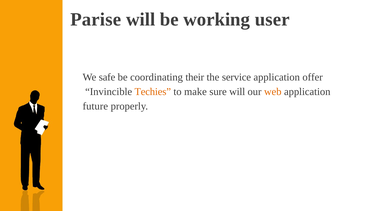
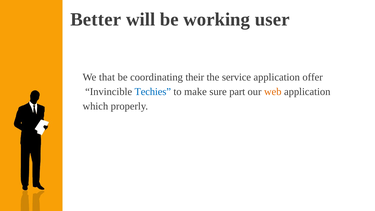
Parise: Parise -> Better (96, 19)
safe: safe -> that (107, 77)
Techies colour: orange -> blue (153, 92)
sure will: will -> part (237, 92)
future: future -> which (95, 106)
